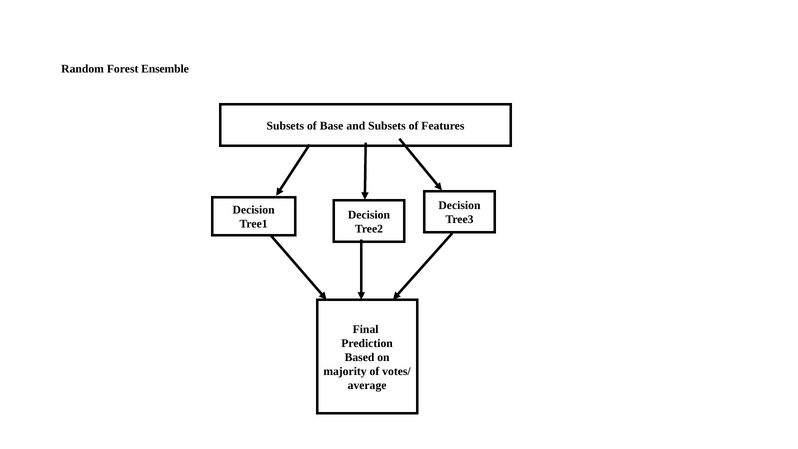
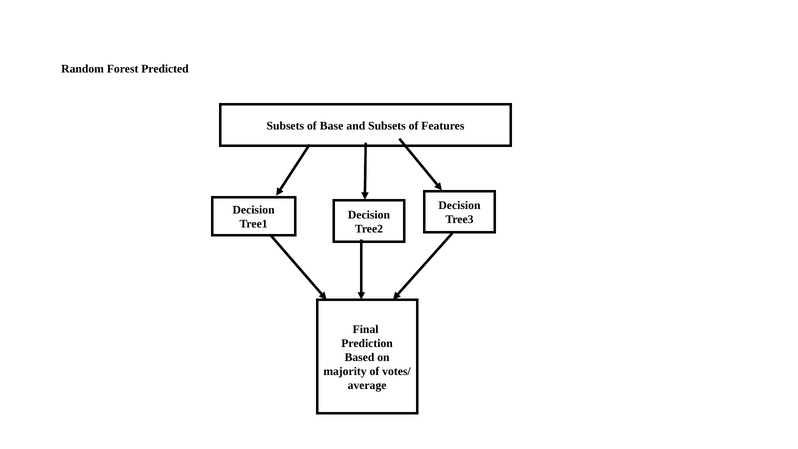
Ensemble: Ensemble -> Predicted (165, 69)
